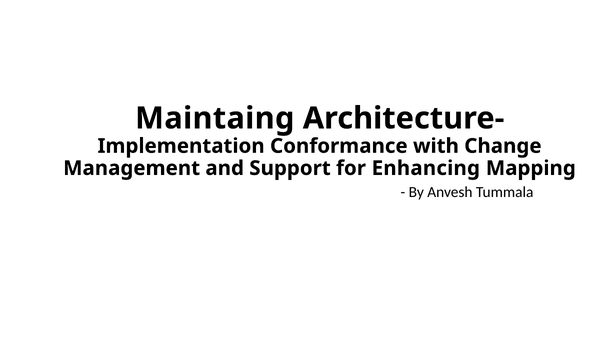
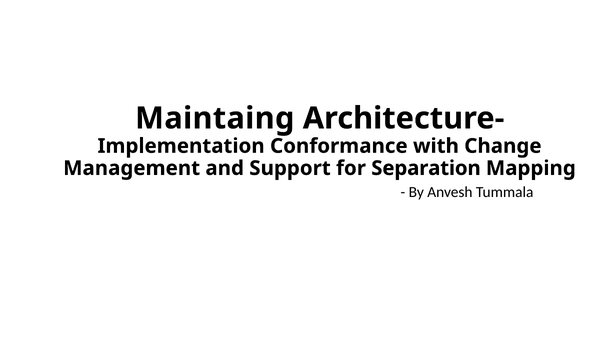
Enhancing: Enhancing -> Separation (426, 168)
